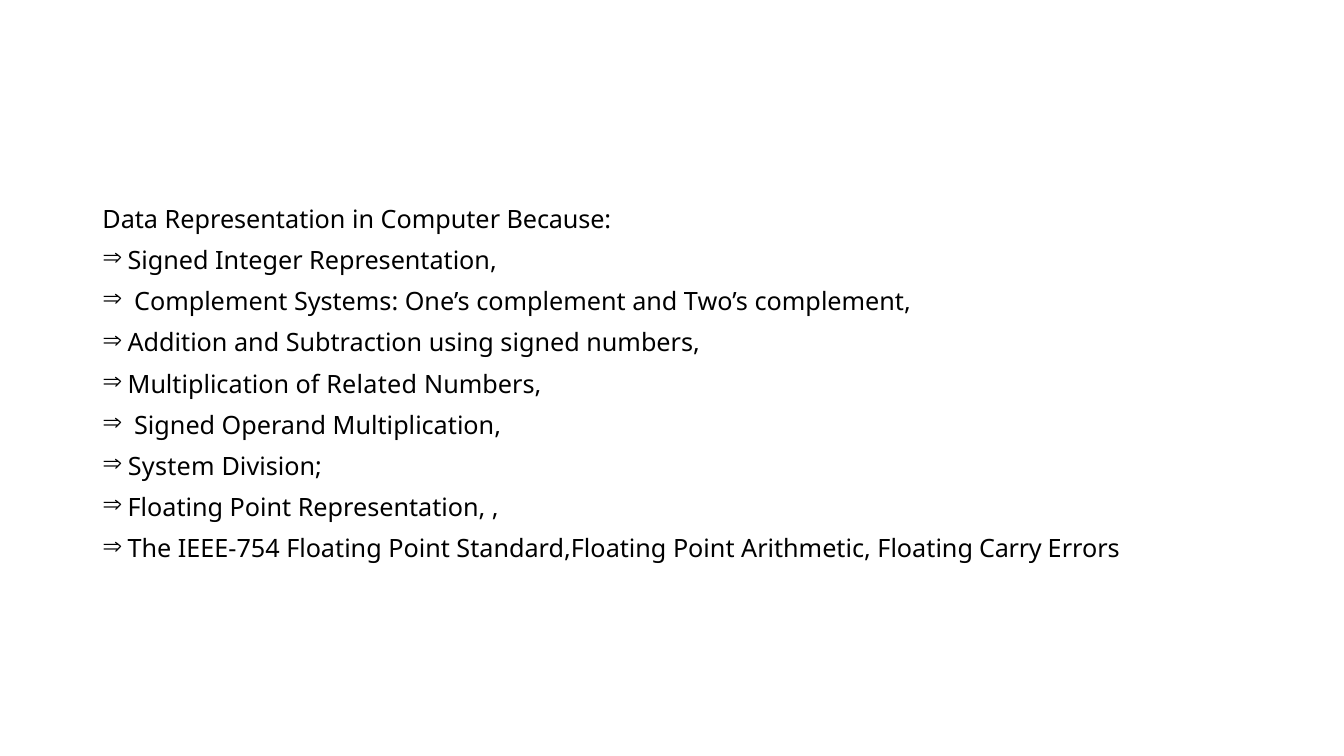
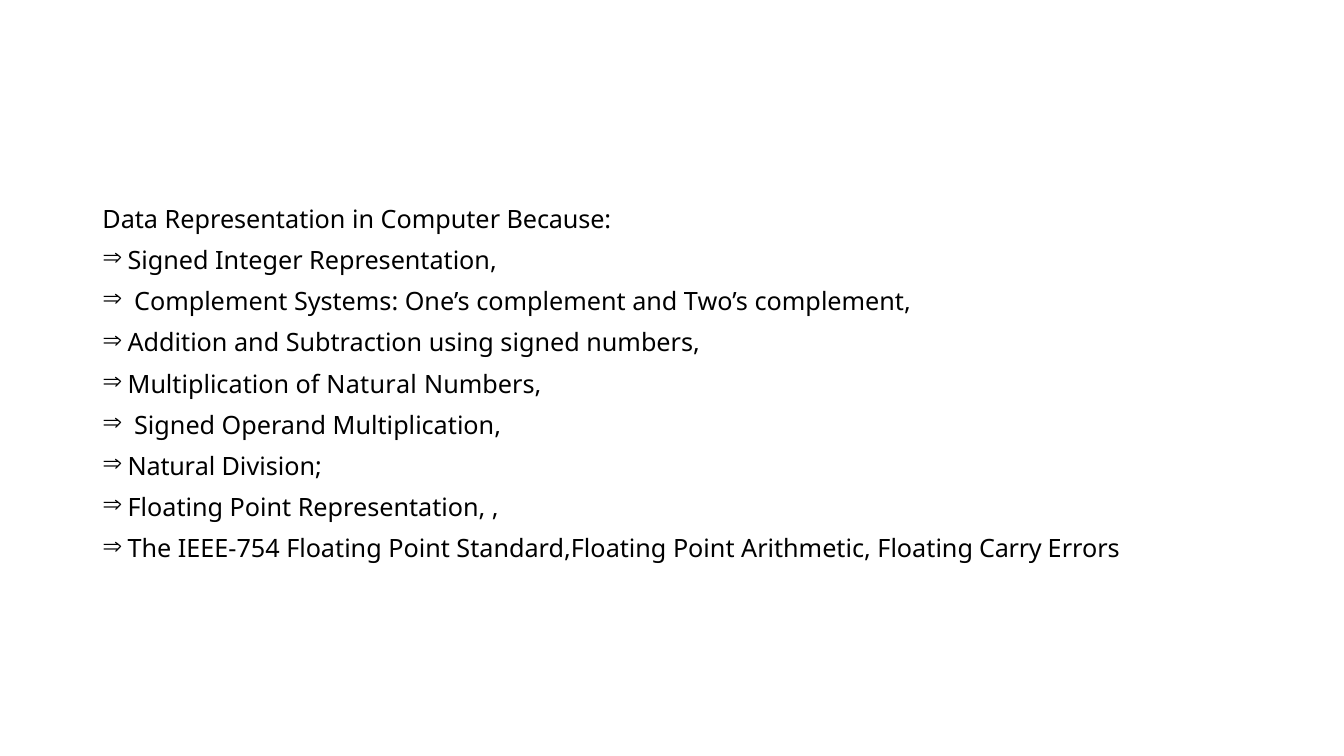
of Related: Related -> Natural (372, 385)
System: System -> Natural (172, 467)
